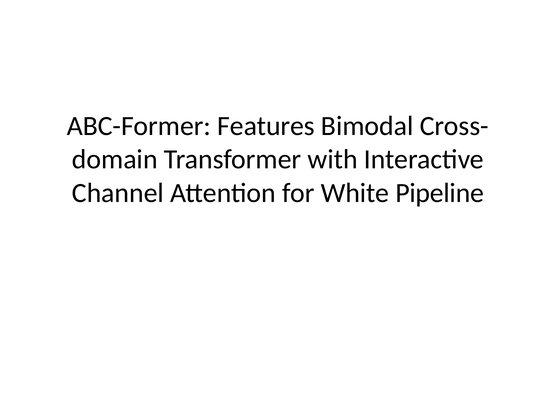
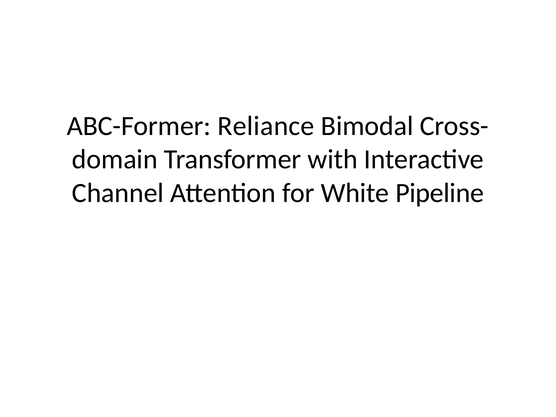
Features: Features -> Reliance (266, 126)
